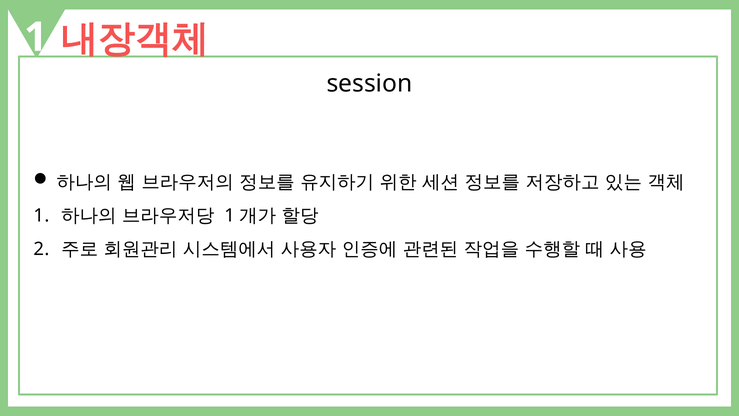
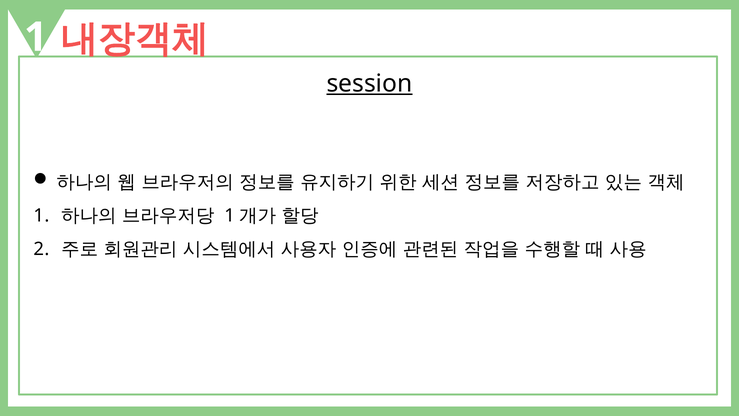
session underline: none -> present (370, 83)
